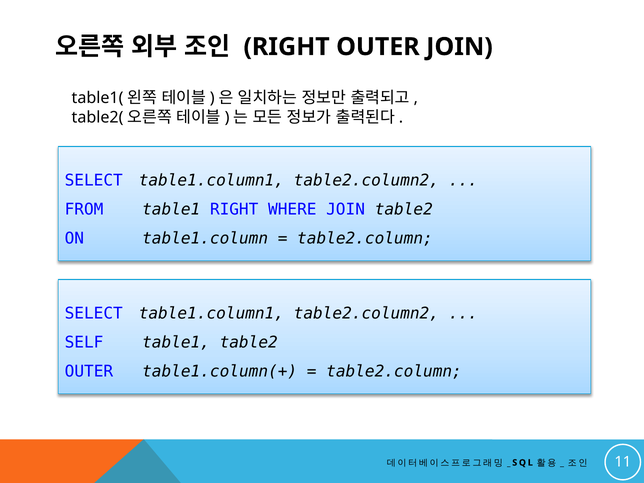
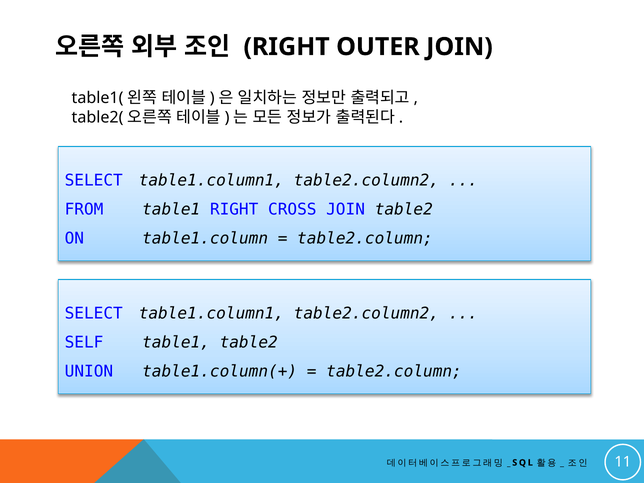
WHERE: WHERE -> CROSS (292, 210)
OUTER: OUTER -> UNION (89, 372)
